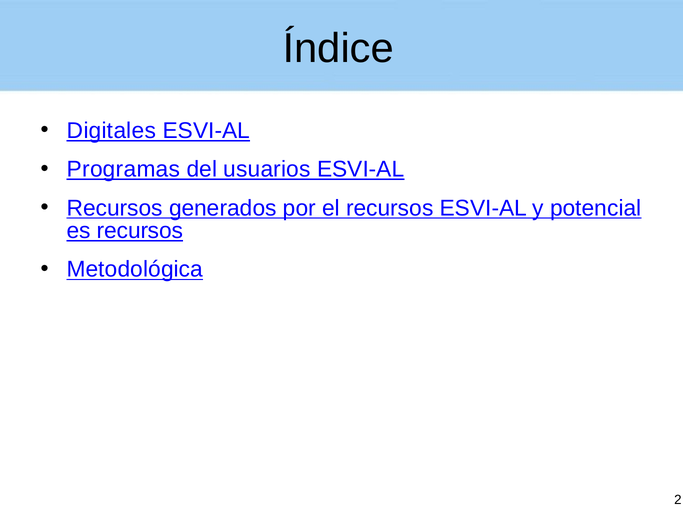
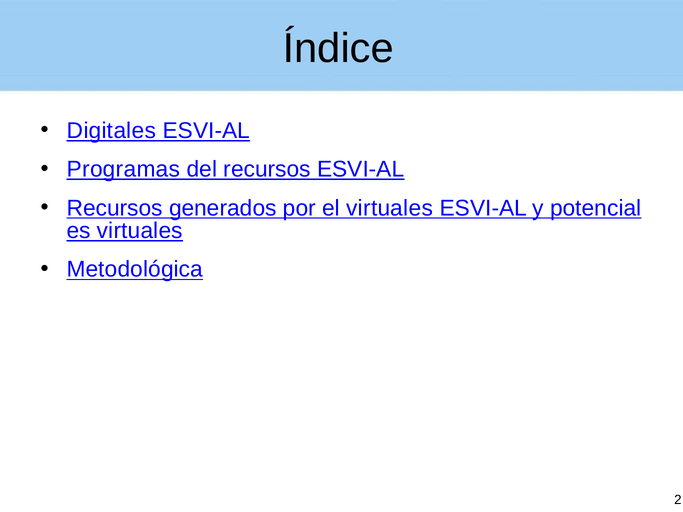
del usuarios: usuarios -> recursos (267, 169)
el recursos: recursos -> virtuales (390, 208)
recursos: recursos -> virtuales (140, 231)
